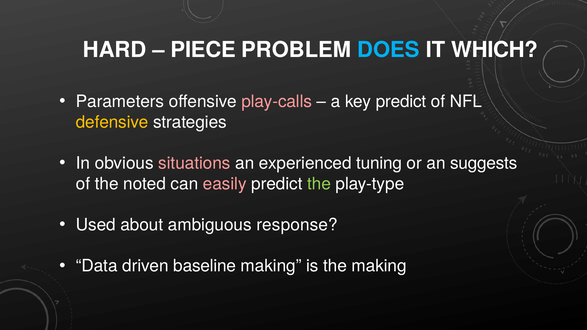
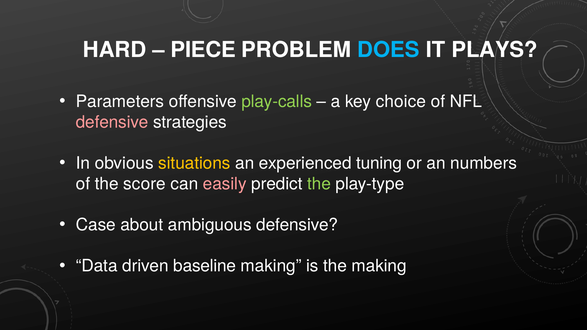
WHICH: WHICH -> PLAYS (495, 50)
play-calls colour: pink -> light green (277, 102)
key predict: predict -> choice (401, 102)
defensive colour: yellow -> pink (112, 122)
situations colour: pink -> yellow (194, 163)
suggests: suggests -> numbers (484, 163)
noted: noted -> score (145, 184)
Used: Used -> Case (96, 225)
ambiguous response: response -> defensive (297, 225)
